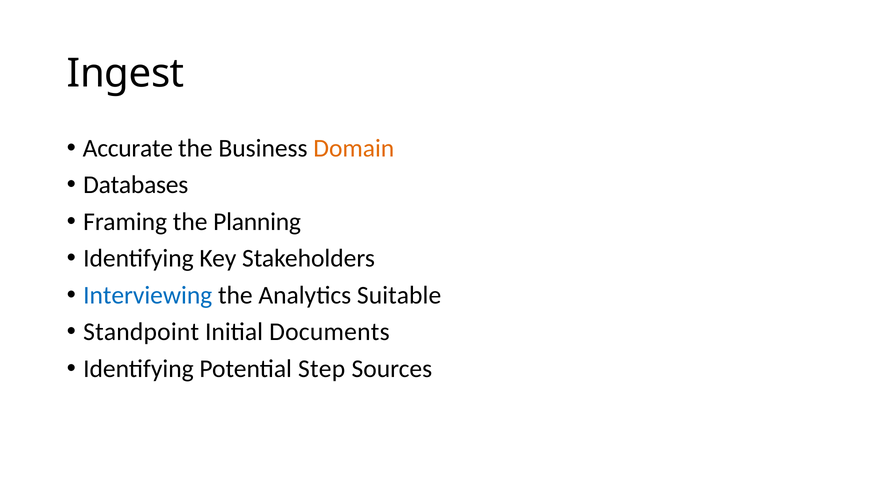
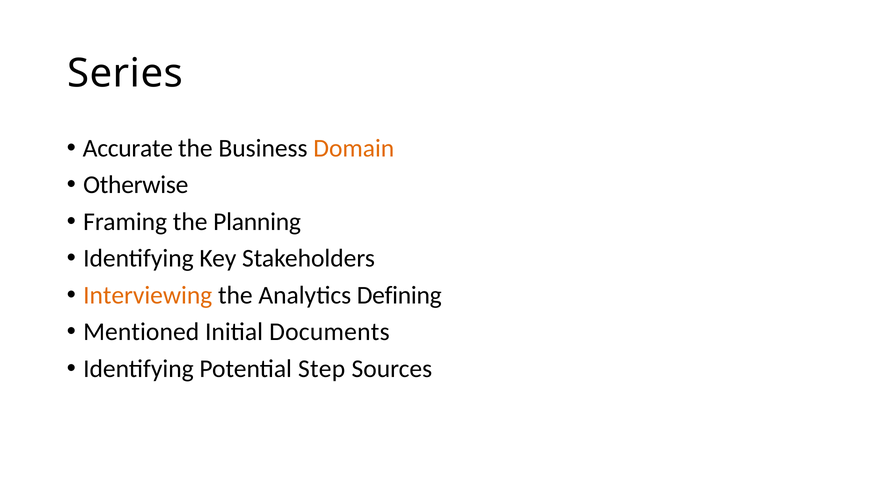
Ingest: Ingest -> Series (125, 74)
Databases: Databases -> Otherwise (136, 185)
Interviewing colour: blue -> orange (148, 295)
Suitable: Suitable -> Defining (399, 295)
Standpoint: Standpoint -> Mentioned (141, 332)
